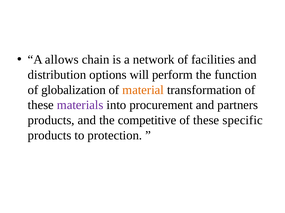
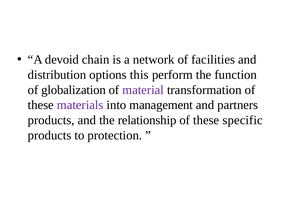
allows: allows -> devoid (62, 60)
will: will -> this (139, 75)
material colour: orange -> purple (143, 90)
procurement: procurement -> management (161, 105)
competitive: competitive -> relationship (147, 121)
